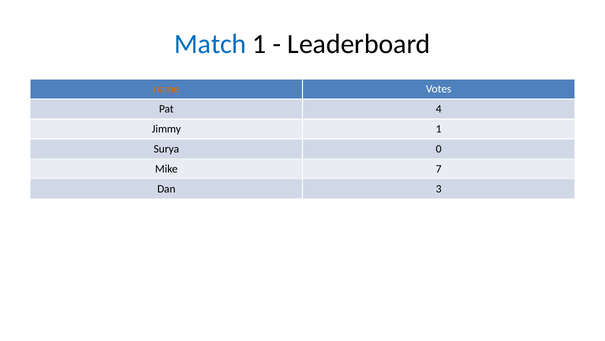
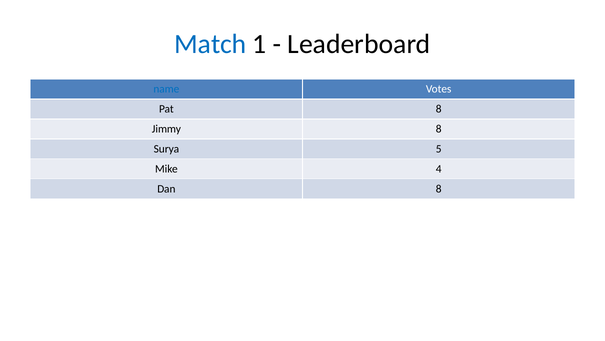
name colour: orange -> blue (166, 89)
Pat 4: 4 -> 8 (439, 109)
Jimmy 1: 1 -> 8 (439, 129)
0: 0 -> 5 (439, 149)
7: 7 -> 4 (439, 169)
Dan 3: 3 -> 8 (439, 189)
